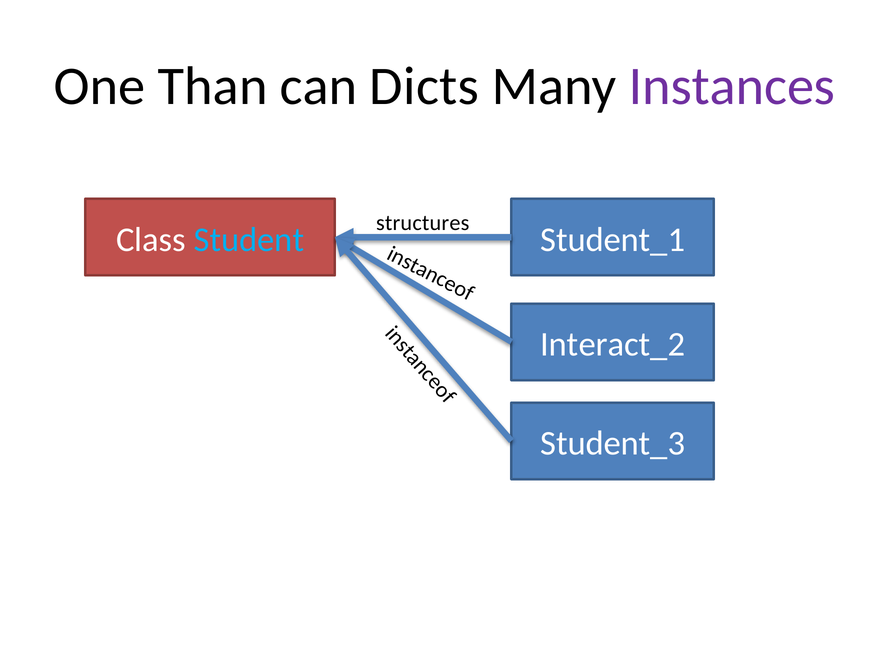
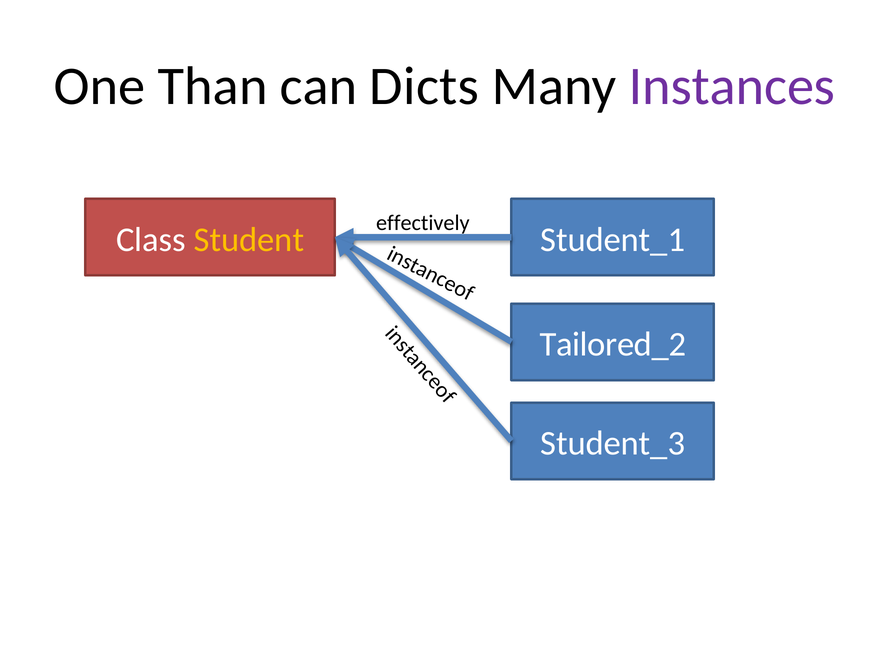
structures: structures -> effectively (423, 223)
Student colour: light blue -> yellow (249, 239)
Interact_2: Interact_2 -> Tailored_2 (613, 344)
